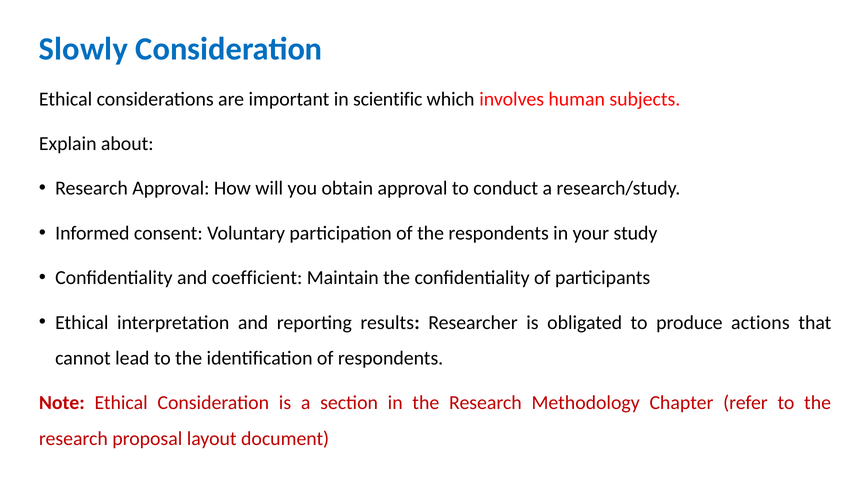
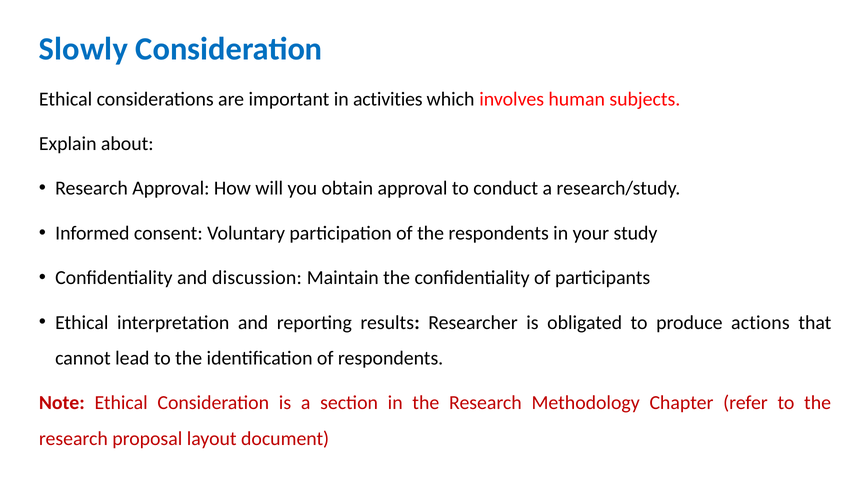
scientific: scientific -> activities (388, 99)
coefficient: coefficient -> discussion (257, 278)
